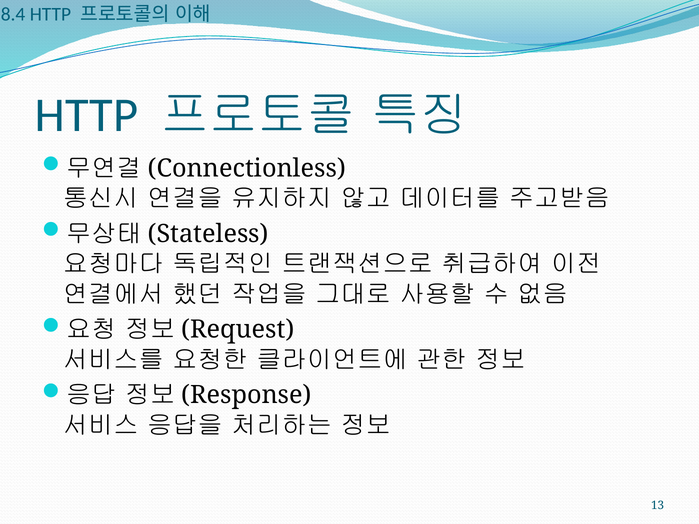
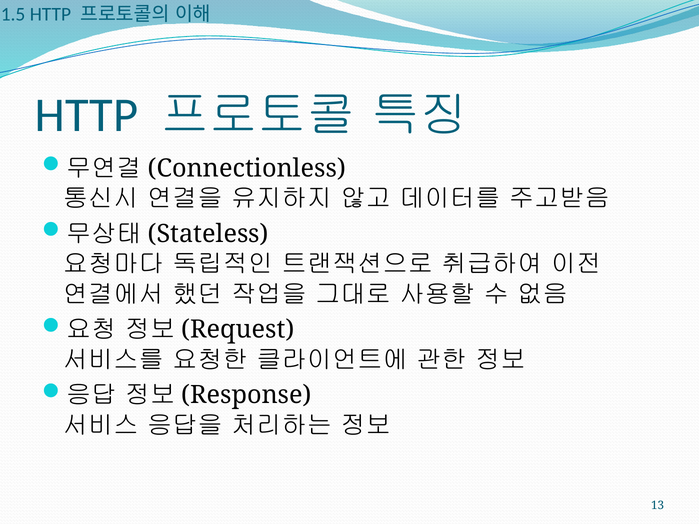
8.4: 8.4 -> 1.5 (13, 14)
